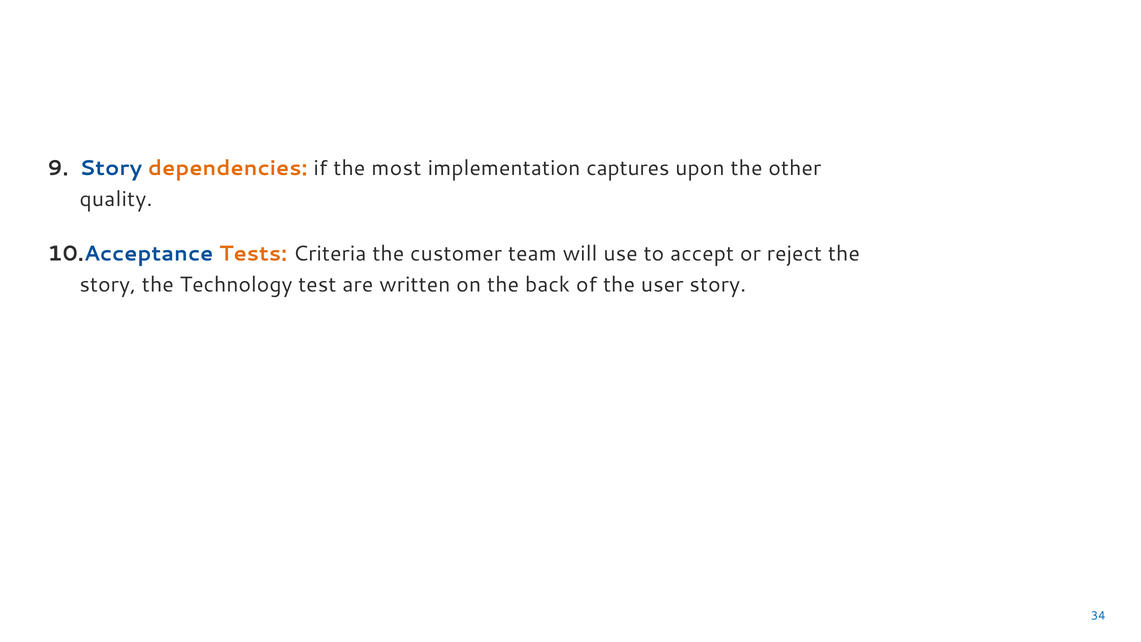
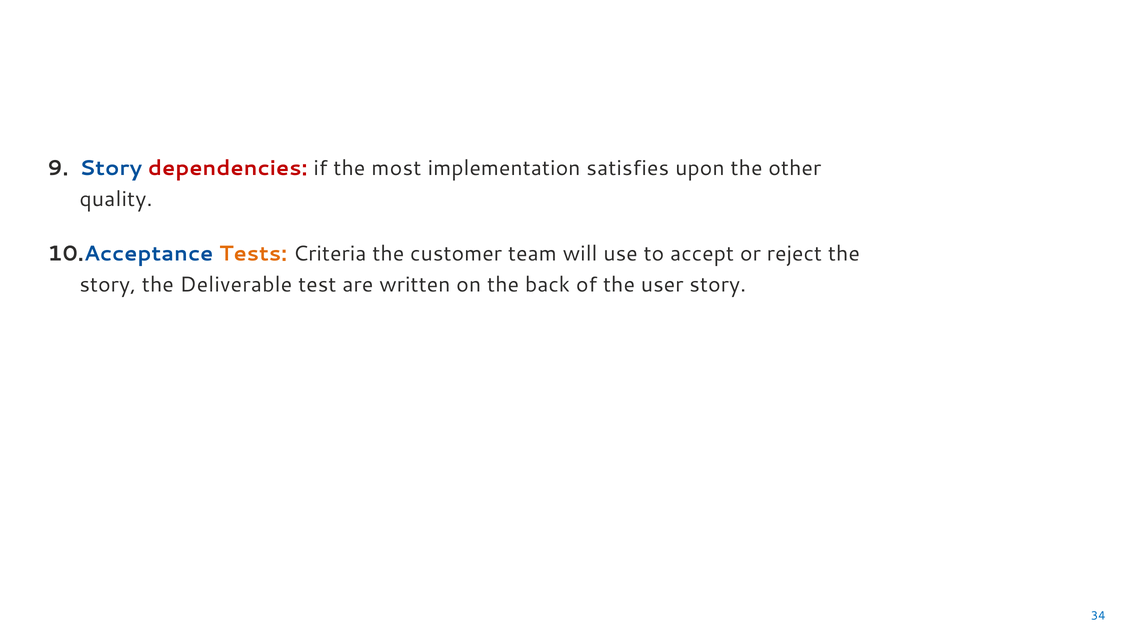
dependencies colour: orange -> red (228, 168)
captures: captures -> satisfies (628, 168)
Technology: Technology -> Deliverable (236, 284)
